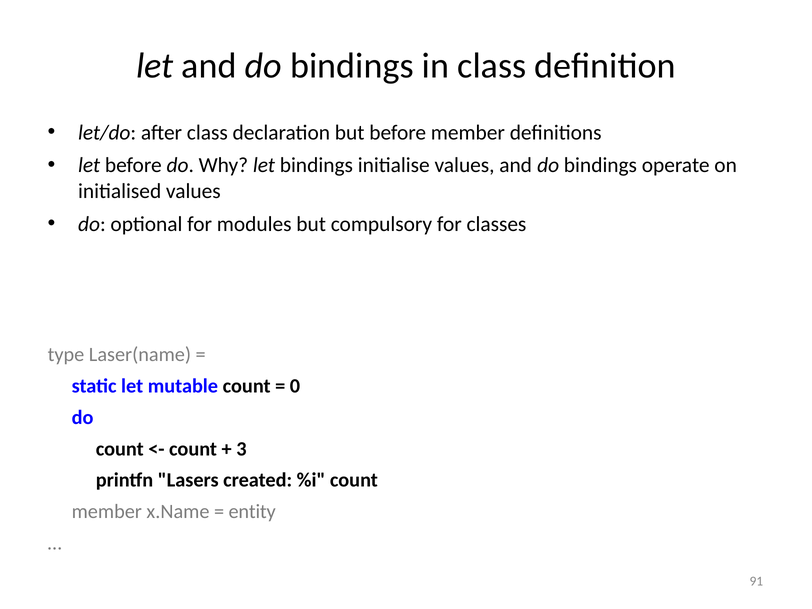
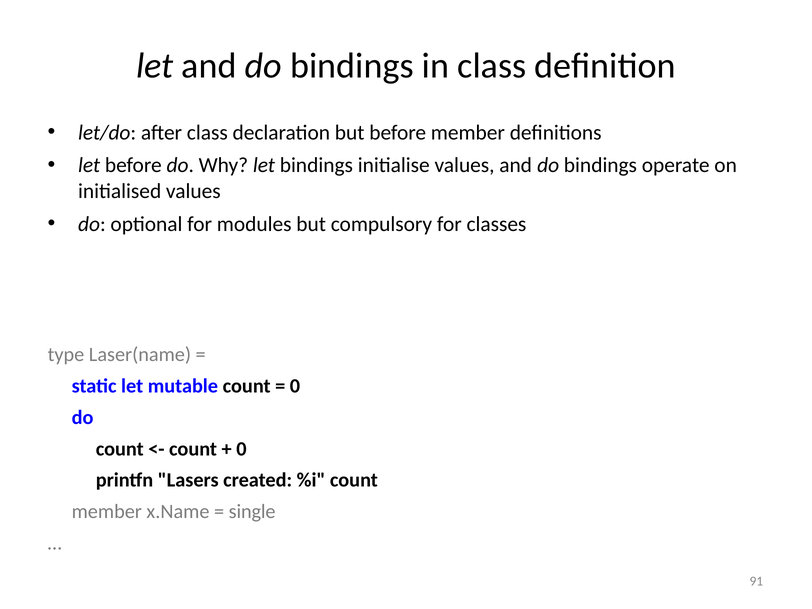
3: 3 -> 0 (241, 449)
entity: entity -> single (252, 512)
